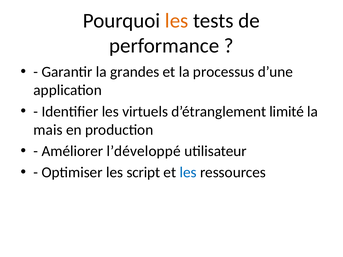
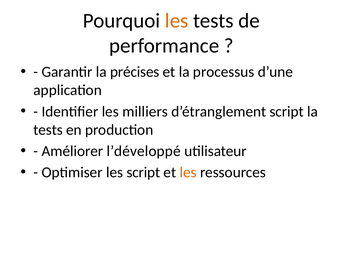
grandes: grandes -> précises (135, 72)
virtuels: virtuels -> milliers (145, 112)
d’étranglement limité: limité -> script (287, 112)
mais: mais -> tests (48, 130)
les colour: blue -> orange (188, 173)
